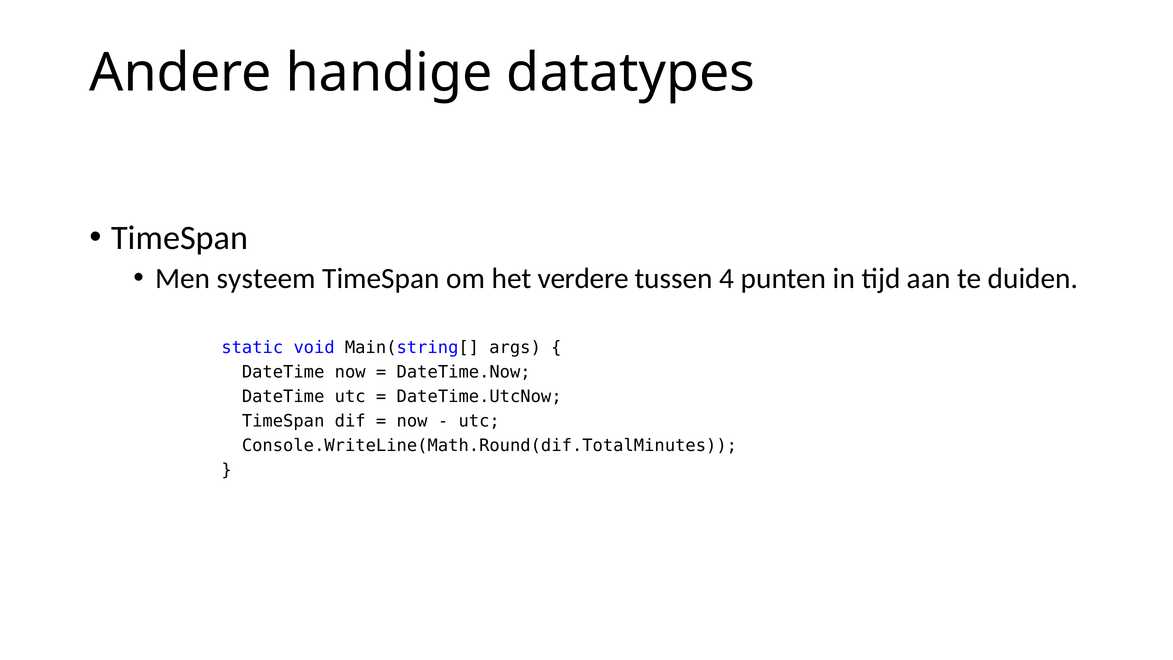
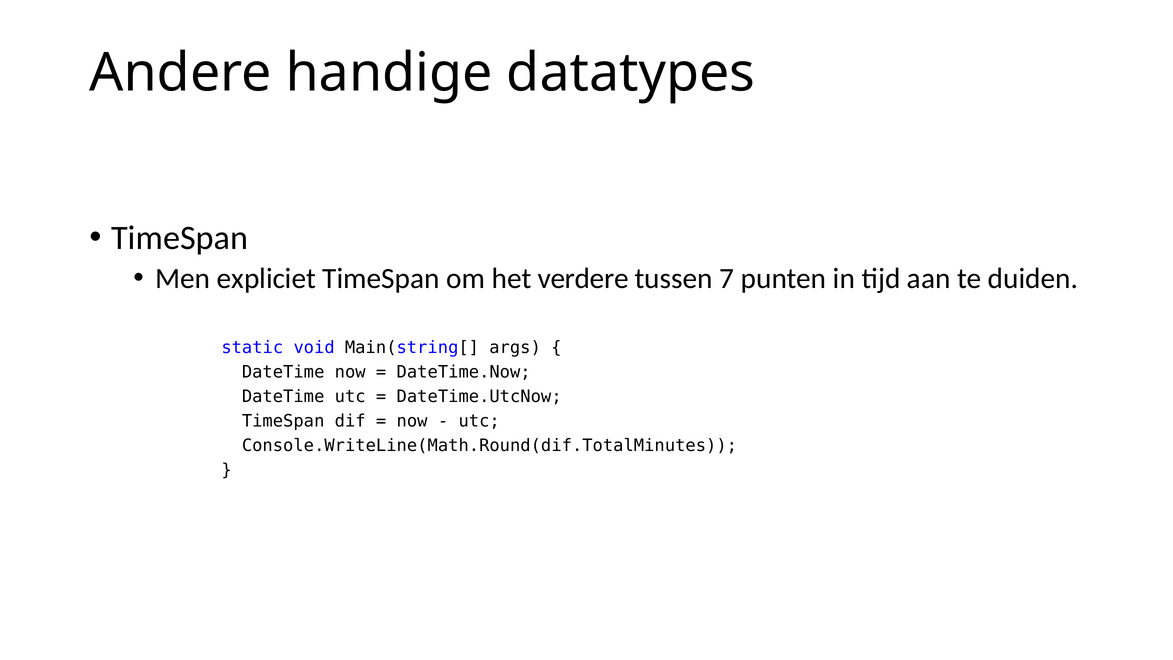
systeem: systeem -> expliciet (266, 278)
4: 4 -> 7 (727, 278)
